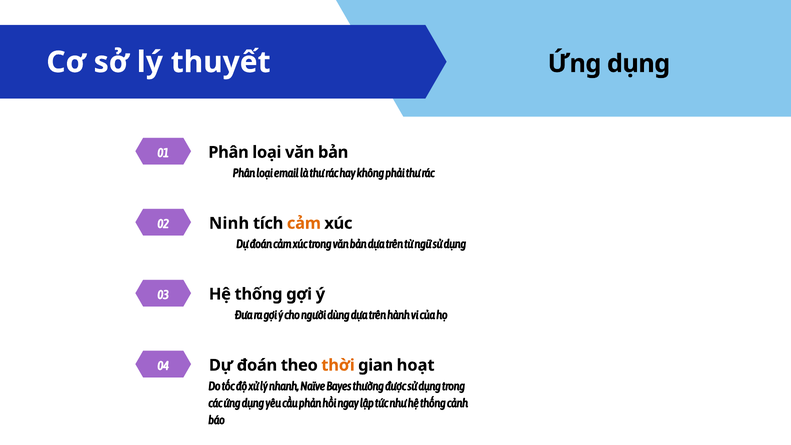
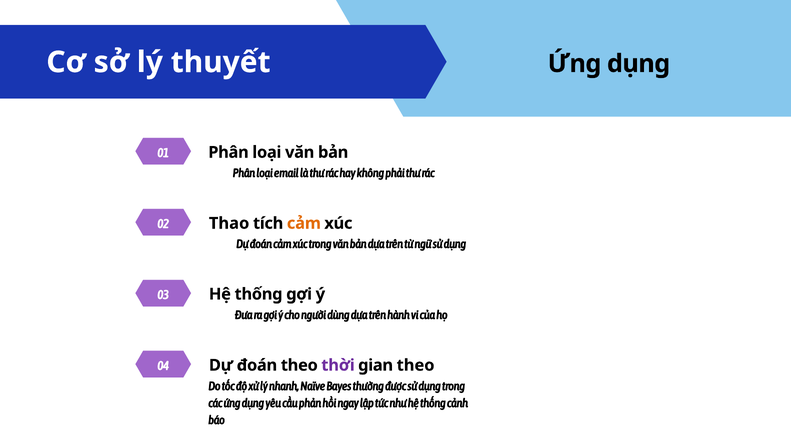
Ninh: Ninh -> Thao (229, 223)
thời colour: orange -> purple (338, 365)
gian hoạt: hoạt -> theo (416, 365)
